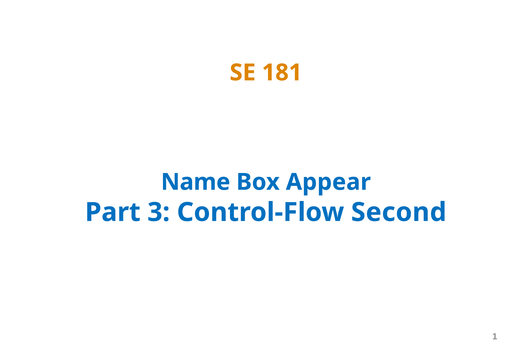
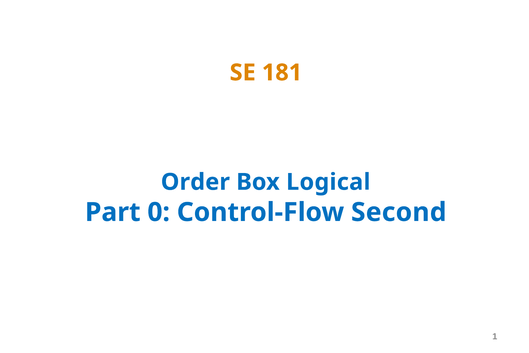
Name: Name -> Order (195, 182)
Appear: Appear -> Logical (328, 182)
3: 3 -> 0 (159, 212)
